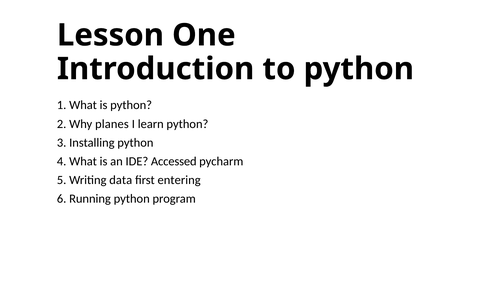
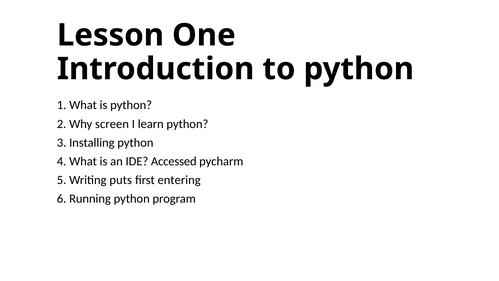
planes: planes -> screen (112, 124)
data: data -> puts (121, 180)
